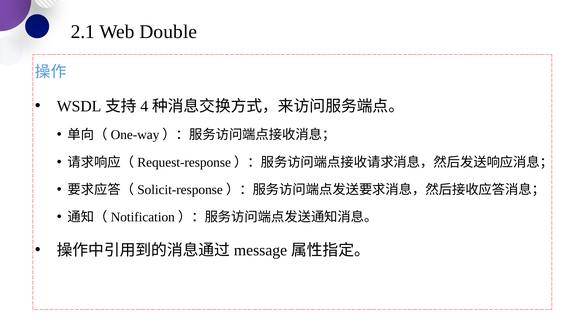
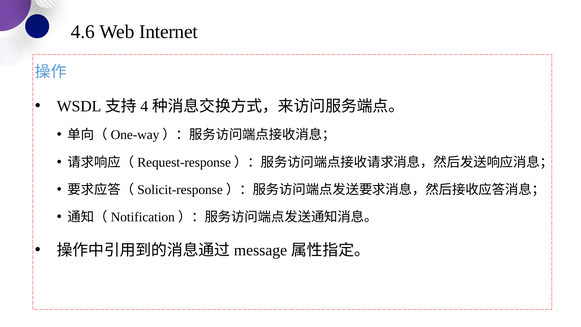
2.1: 2.1 -> 4.6 (83, 32)
Double: Double -> Internet (168, 32)
